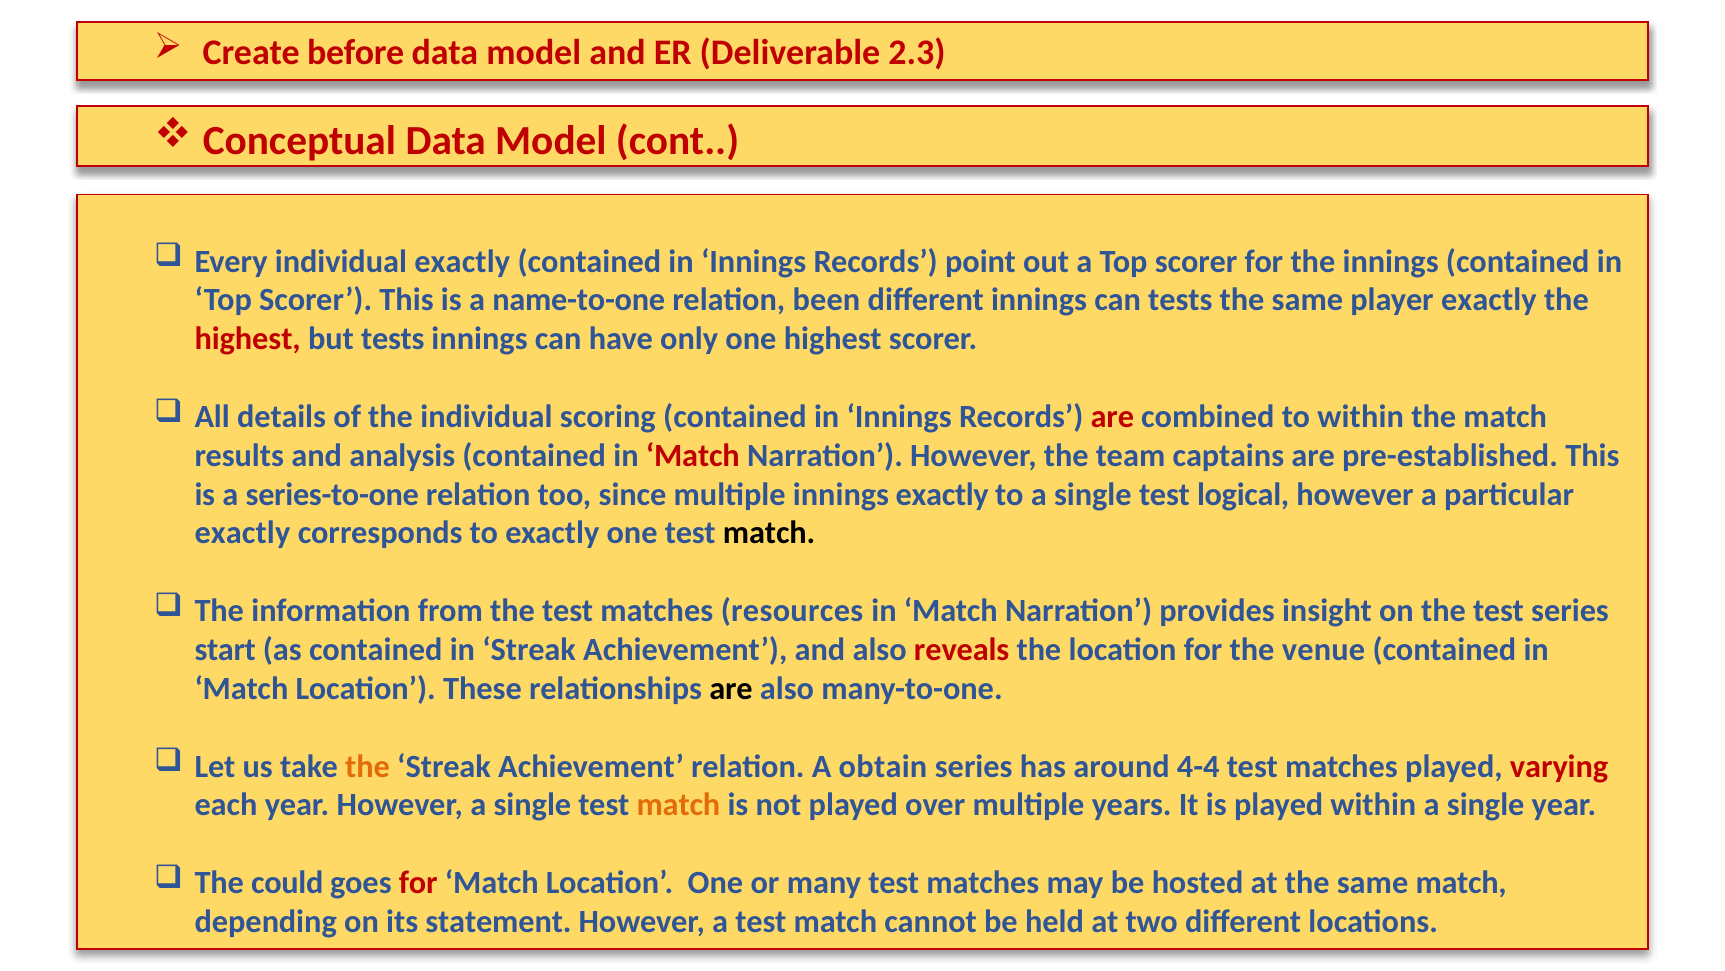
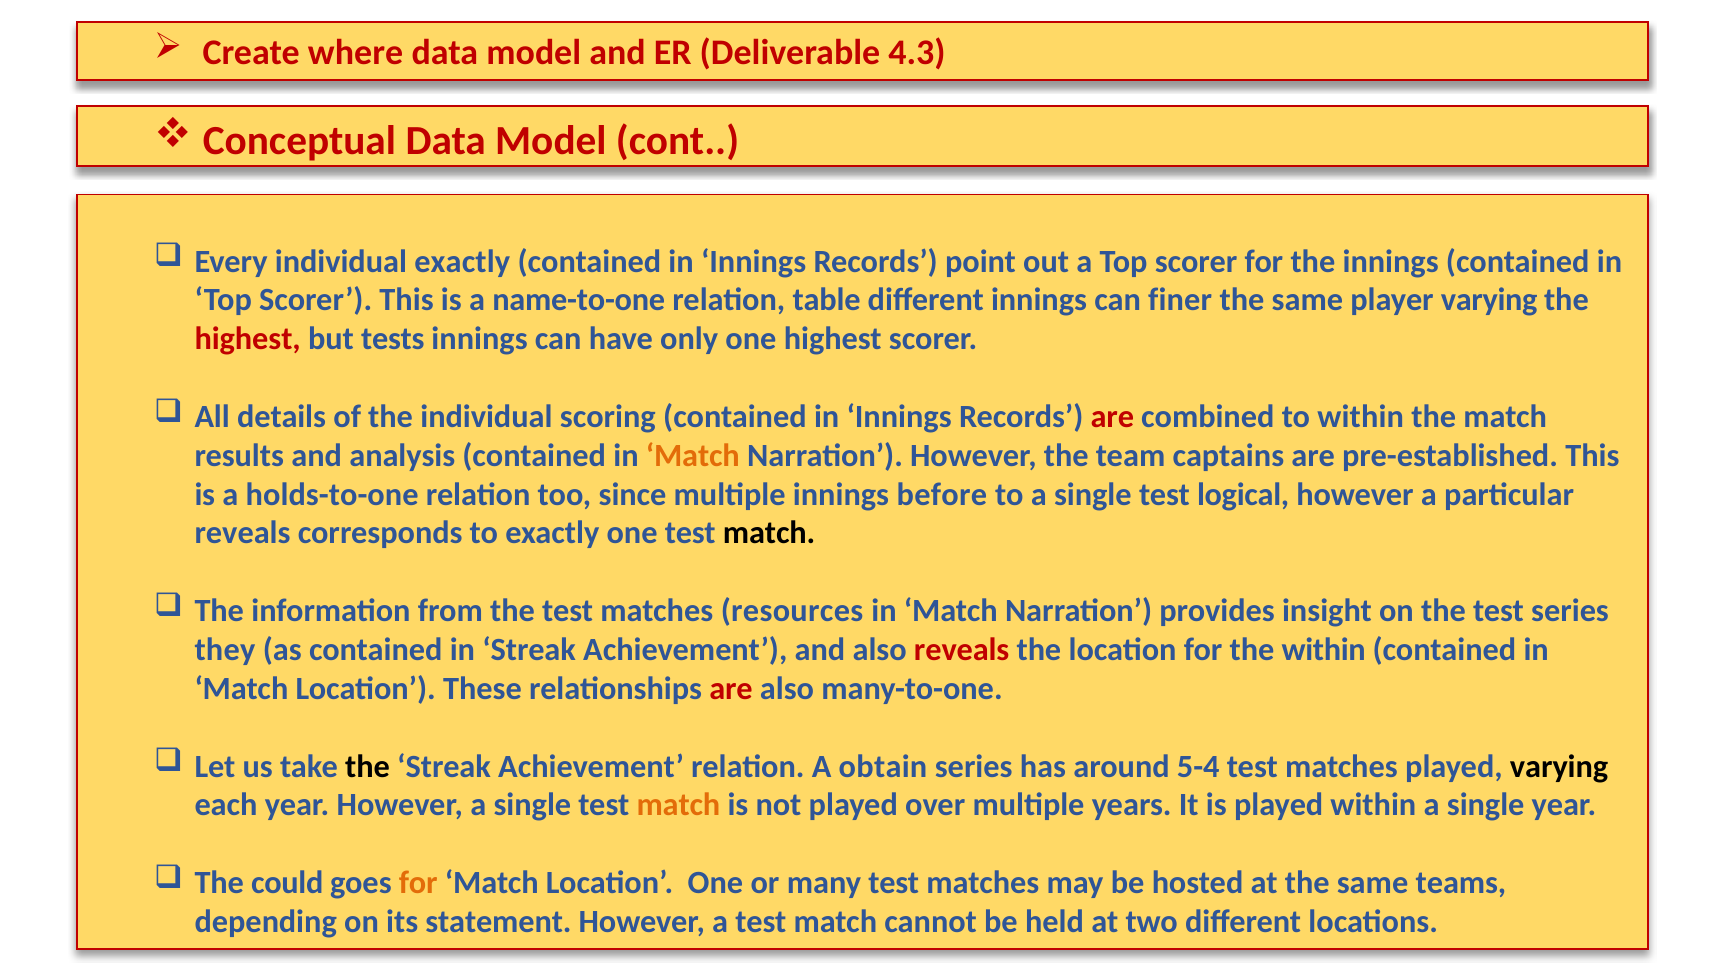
before: before -> where (356, 52)
2.3: 2.3 -> 4.3 (917, 52)
been: been -> table (827, 300)
can tests: tests -> finer (1180, 300)
player exactly: exactly -> varying (1489, 300)
Match colour: red -> orange (693, 455)
series-to-one: series-to-one -> holds-to-one (332, 494)
innings exactly: exactly -> before (942, 494)
exactly: exactly -> reveals (243, 533)
start: start -> they (225, 649)
the venue: venue -> within (1324, 649)
are colour: black -> red (731, 688)
the colour: orange -> black (368, 766)
4-4: 4-4 -> 5-4 (1198, 766)
varying colour: red -> black (1559, 766)
for colour: red -> orange (418, 882)
same match: match -> teams (1461, 882)
